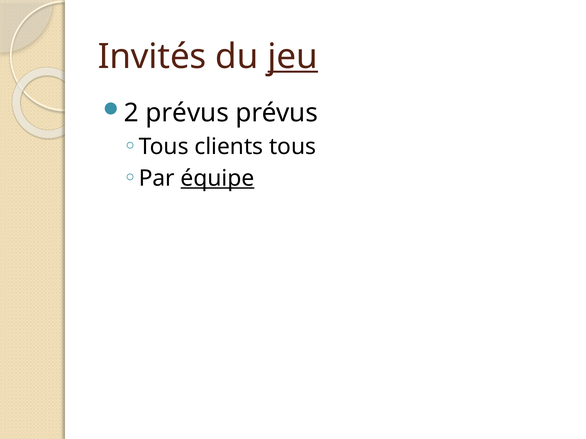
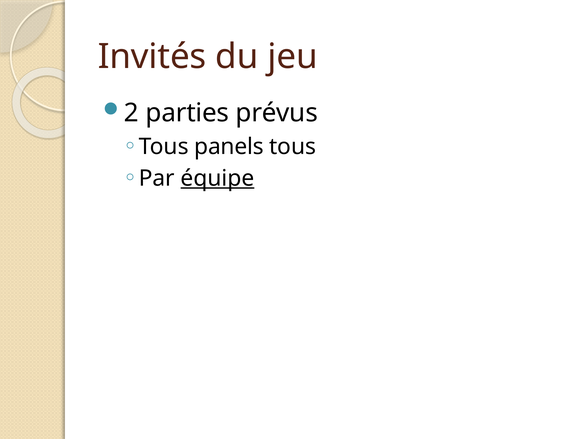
jeu underline: present -> none (293, 57)
2 prévus: prévus -> parties (187, 113)
clients: clients -> panels (229, 147)
